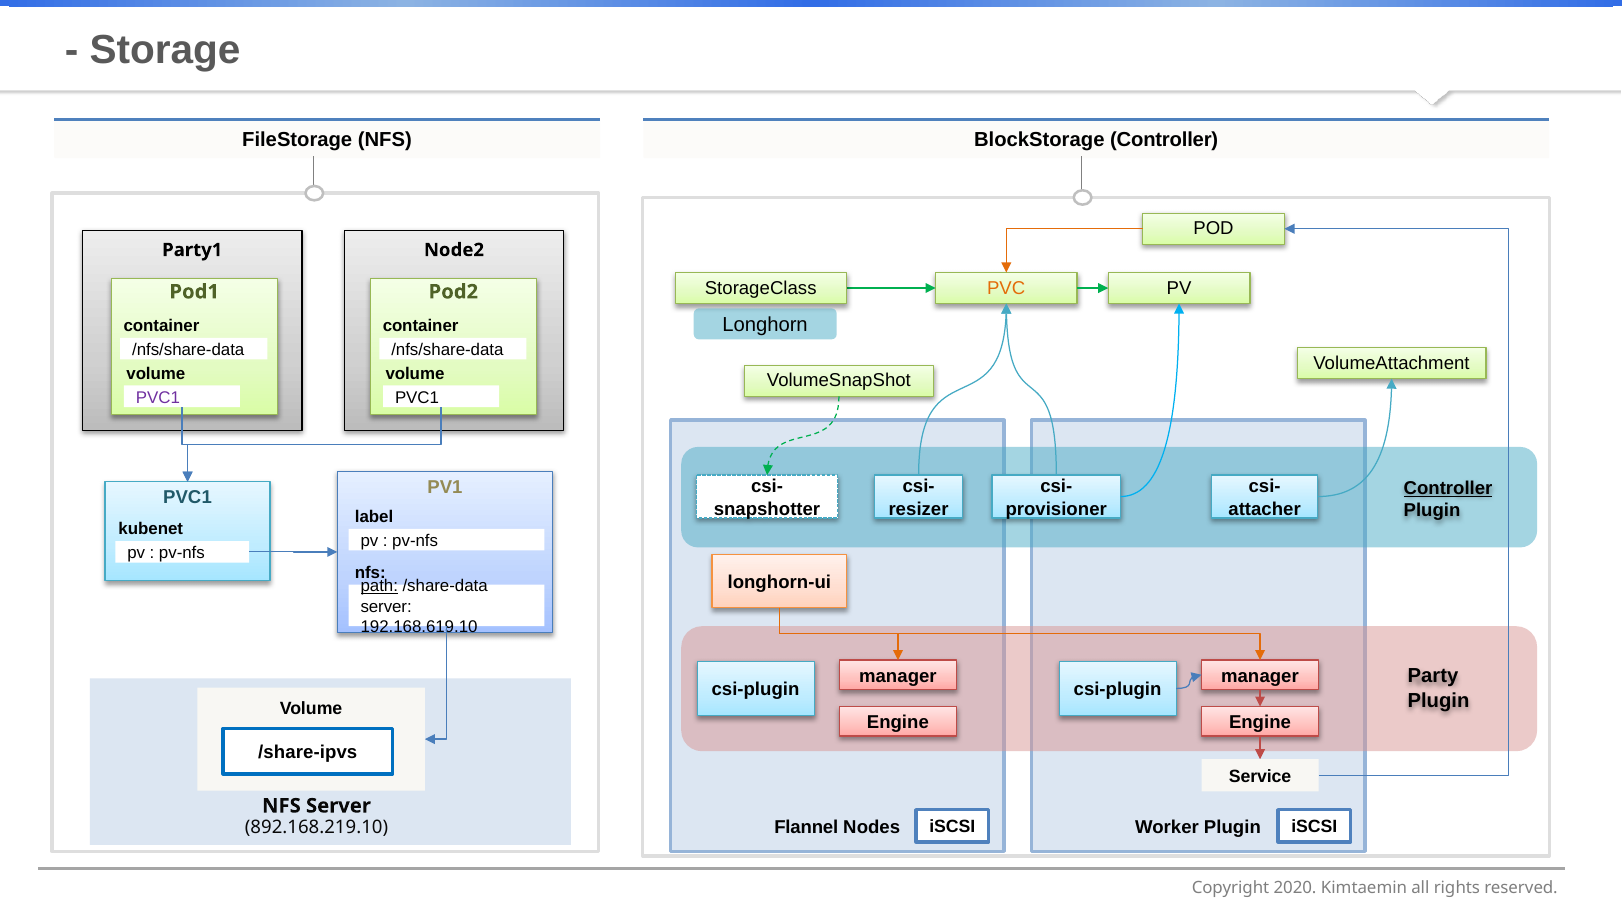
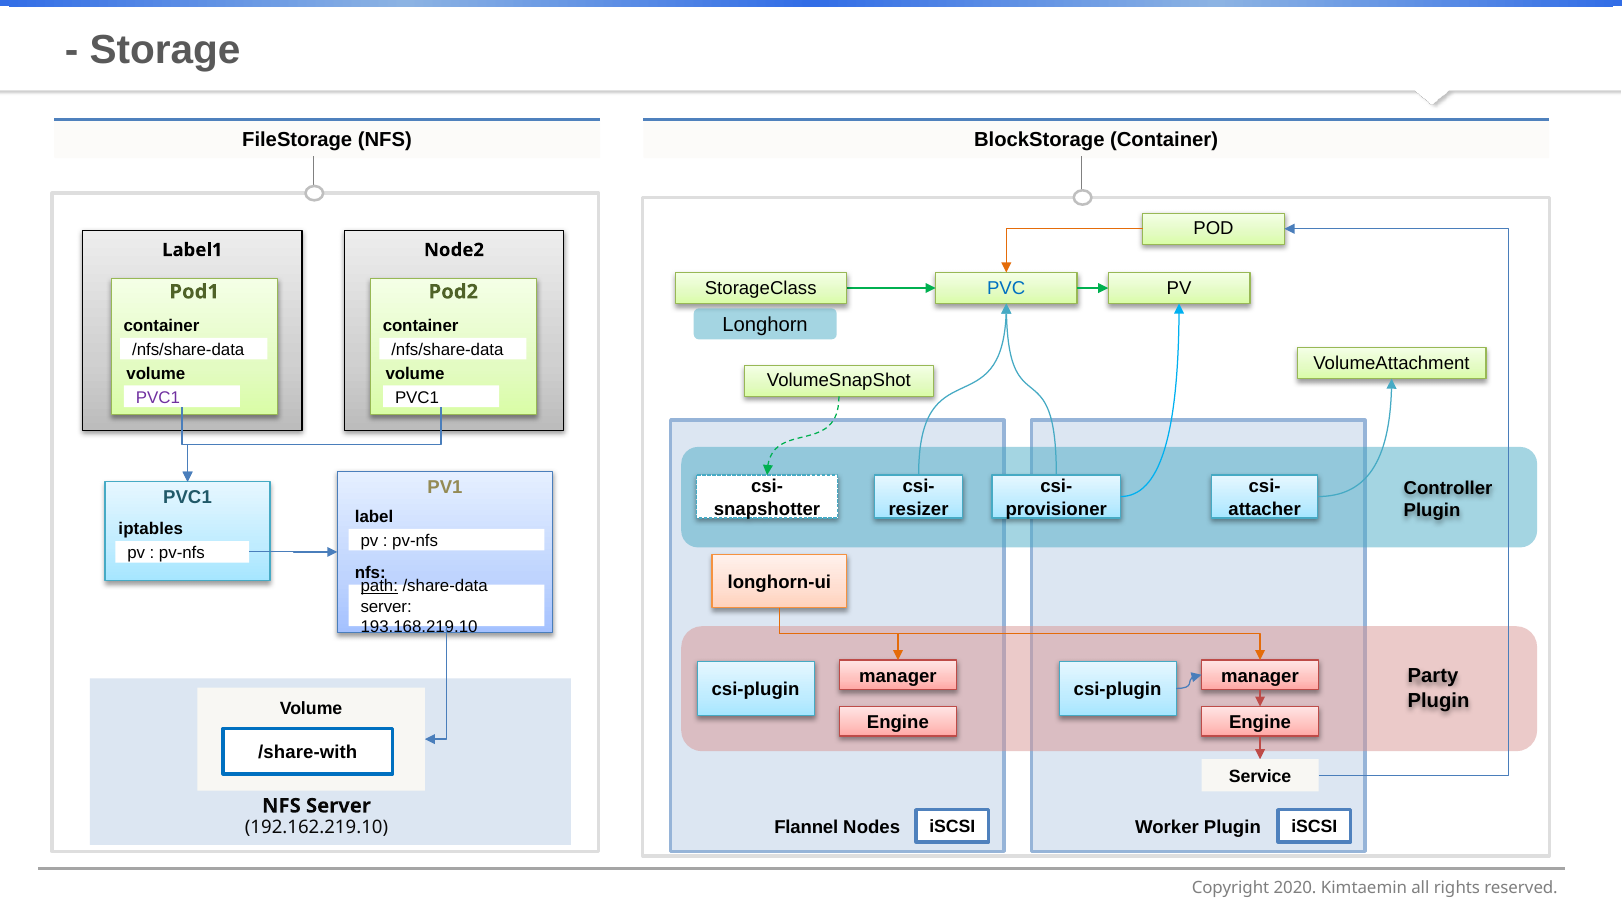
BlockStorage Controller: Controller -> Container (1164, 140)
Party1: Party1 -> Label1 (192, 250)
PVC colour: orange -> blue (1006, 288)
Controller underline: present -> none (1448, 488)
kubenet: kubenet -> iptables (151, 529)
192.168.619.10: 192.168.619.10 -> 193.168.219.10 (419, 626)
/share-ipvs: /share-ipvs -> /share-with (308, 752)
892.168.219.10: 892.168.219.10 -> 192.162.219.10 (317, 826)
